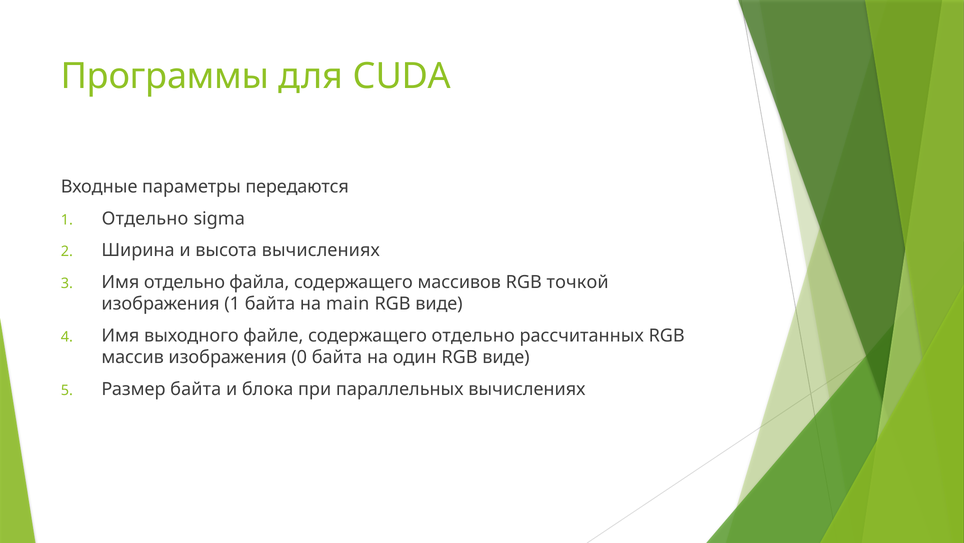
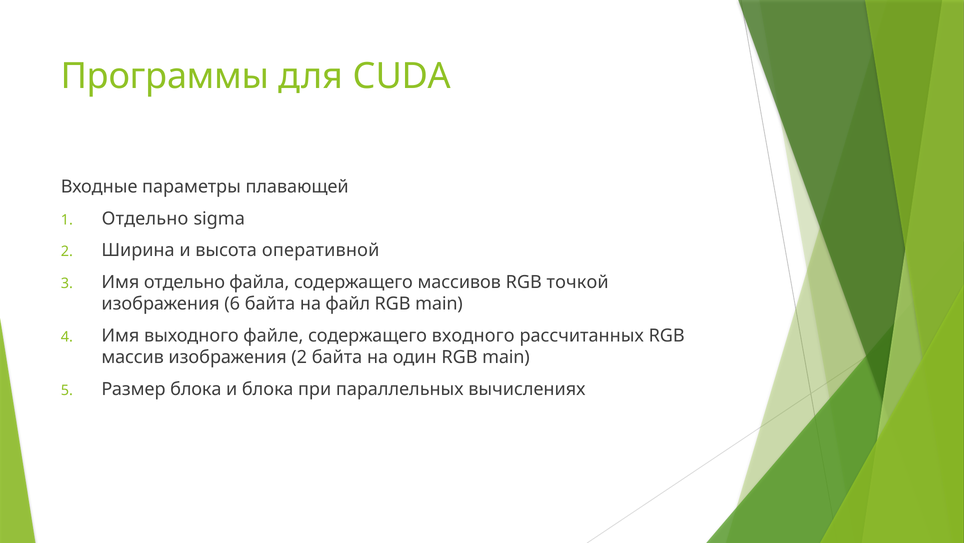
передаются: передаются -> плавающей (297, 187)
высота вычислениях: вычислениях -> оперативной (321, 250)
изображения 1: 1 -> 6 (232, 303)
main: main -> файл (348, 303)
виде: виде -> main (439, 303)
содержащего отдельно: отдельно -> входного (473, 335)
изображения 0: 0 -> 2 (299, 357)
один RGB виде: виде -> main (506, 357)
Размер байта: байта -> блока (196, 389)
